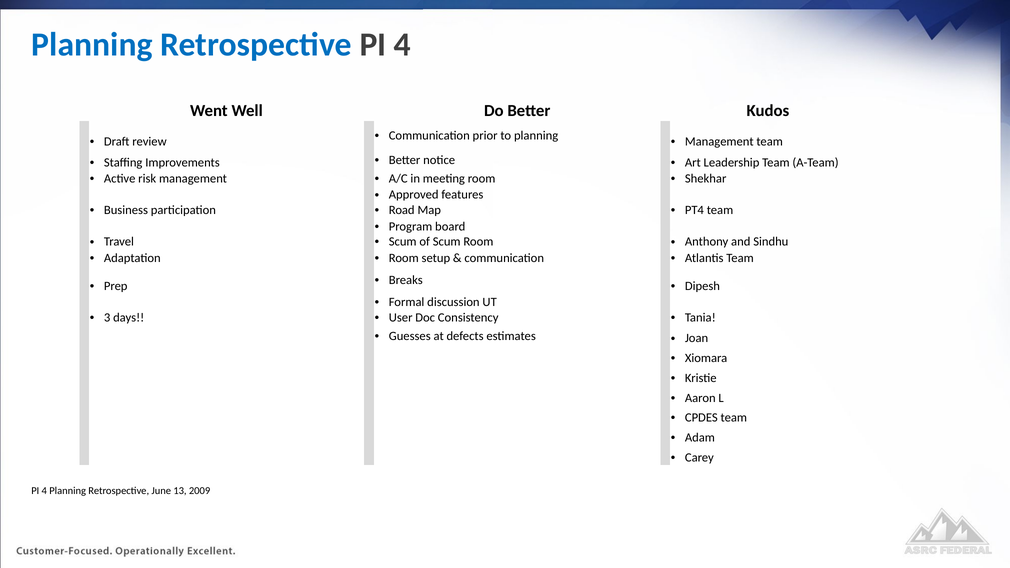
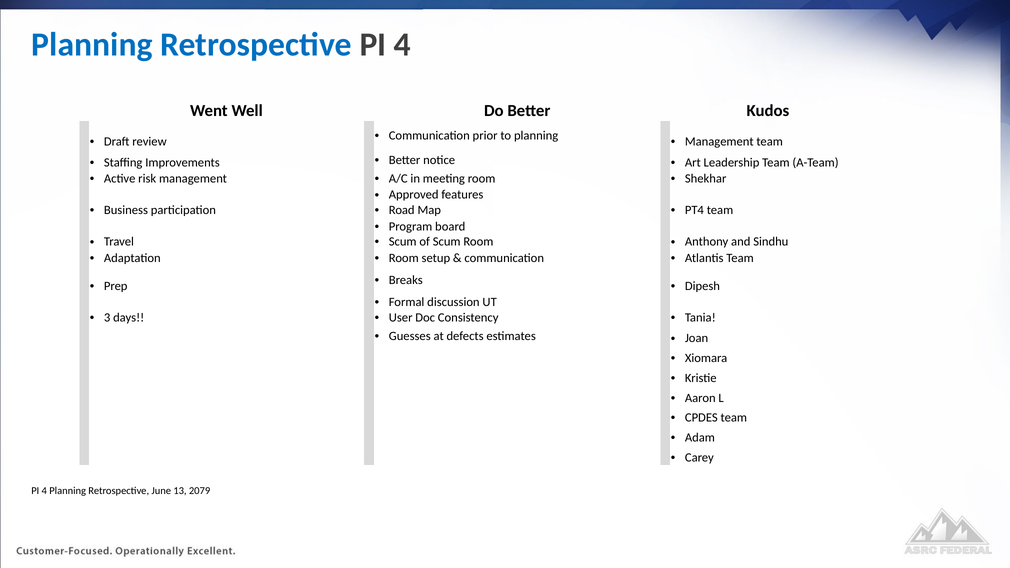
2009: 2009 -> 2079 (200, 491)
